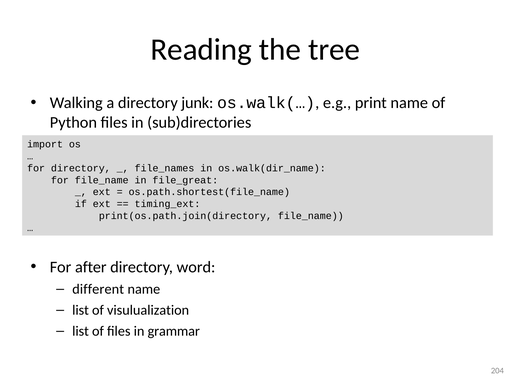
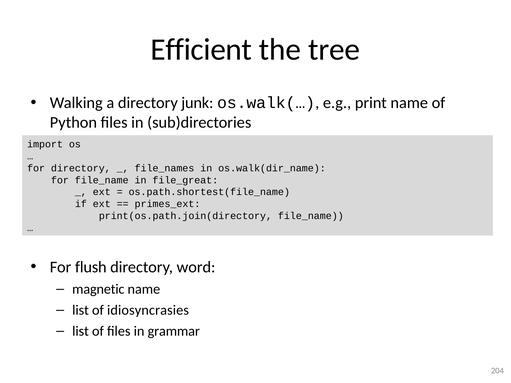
Reading: Reading -> Efficient (201, 49)
timing_ext: timing_ext -> primes_ext (167, 204)
after: after -> flush (91, 267)
different: different -> magnetic (98, 289)
visulualization: visulualization -> idiosyncrasies (148, 310)
